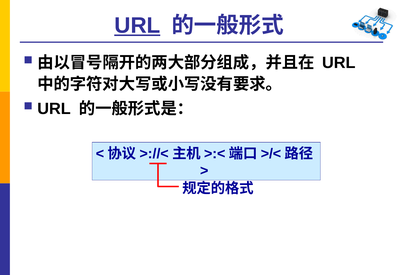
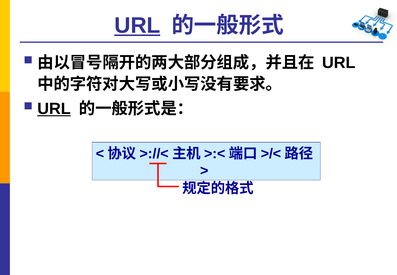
URL underline: none -> present (54, 109)
